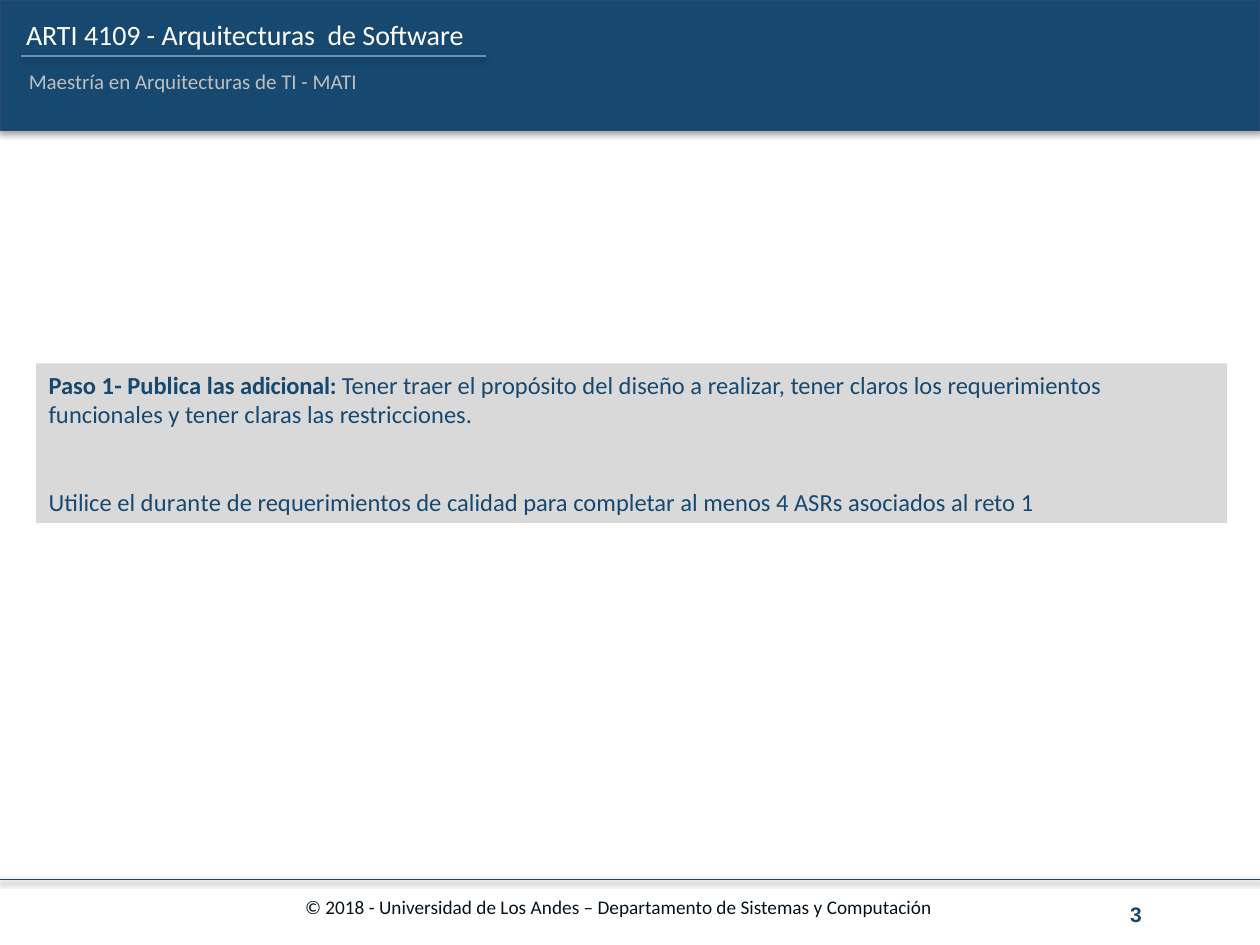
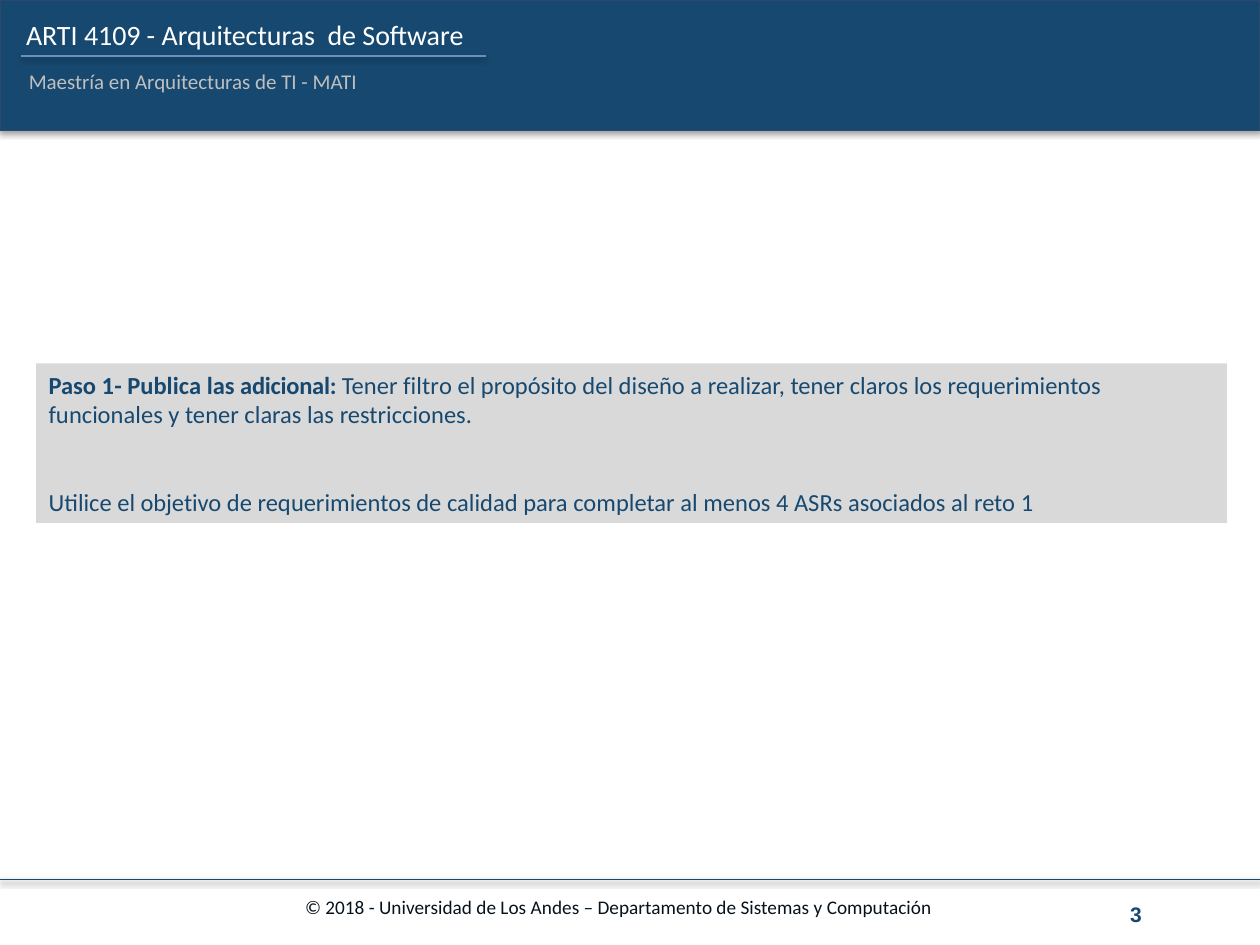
traer: traer -> filtro (428, 386)
durante: durante -> objetivo (181, 504)
